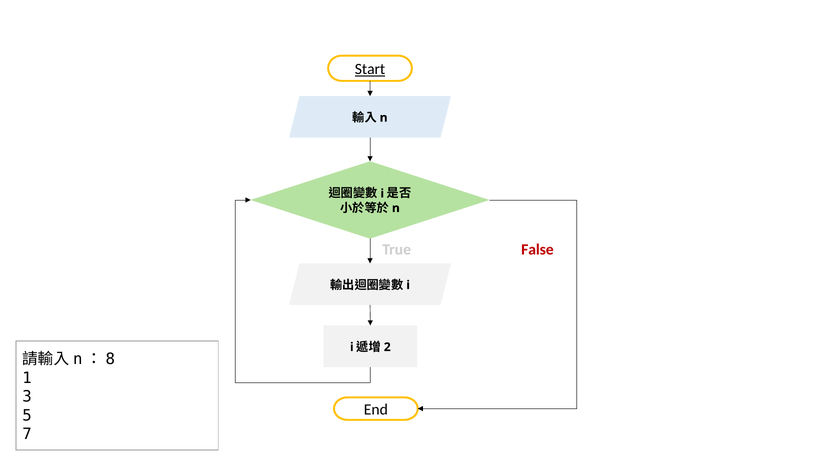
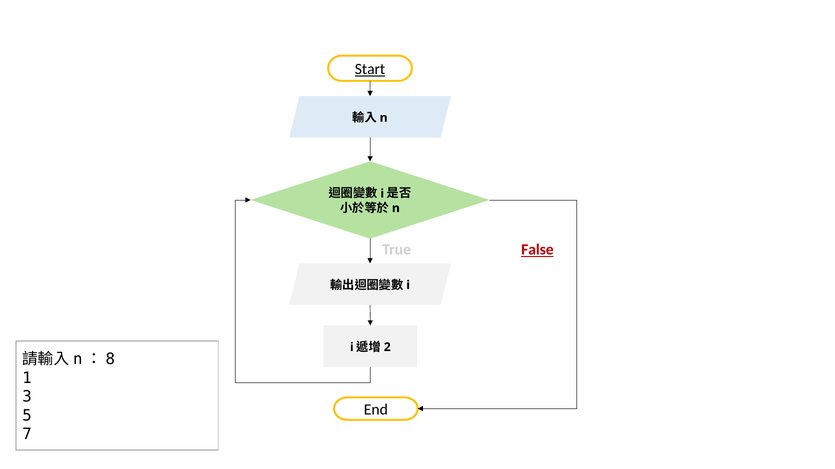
False underline: none -> present (537, 250)
